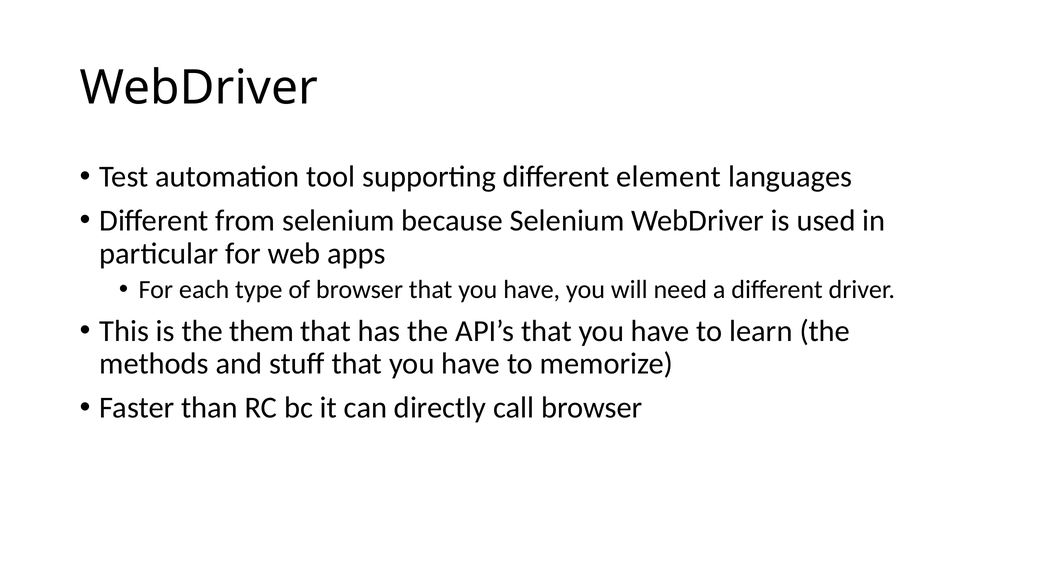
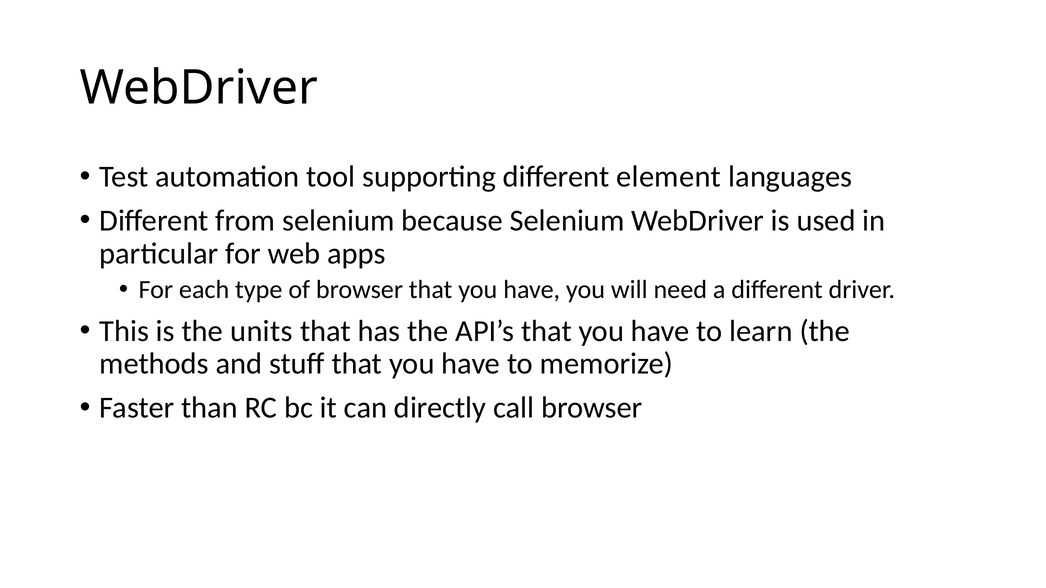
them: them -> units (261, 331)
